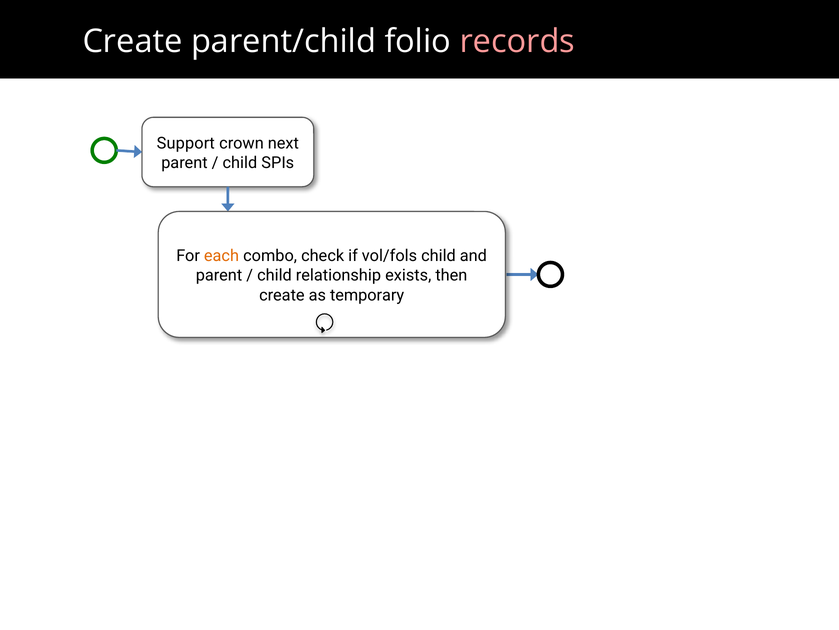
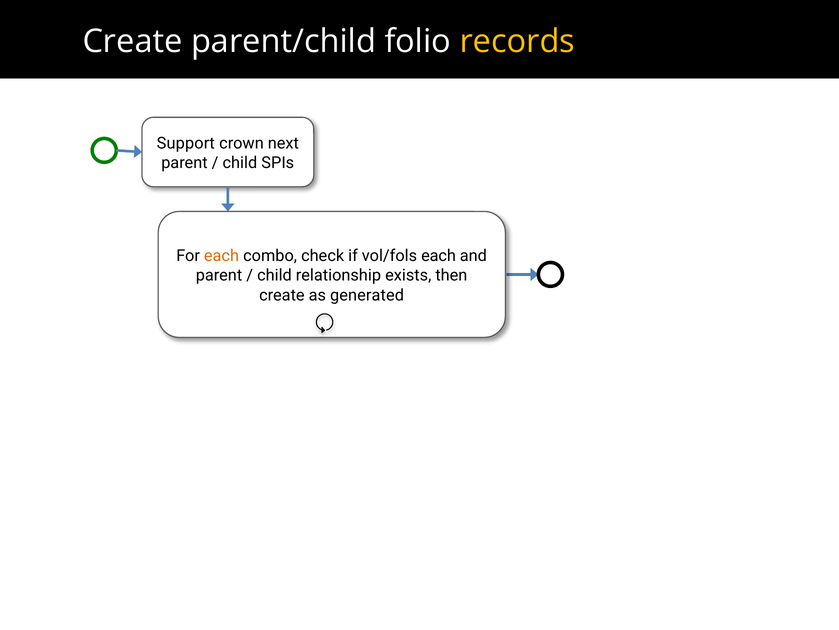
records colour: pink -> yellow (517, 41)
vol/fols child: child -> each (439, 256)
temporary: temporary -> generated (367, 295)
